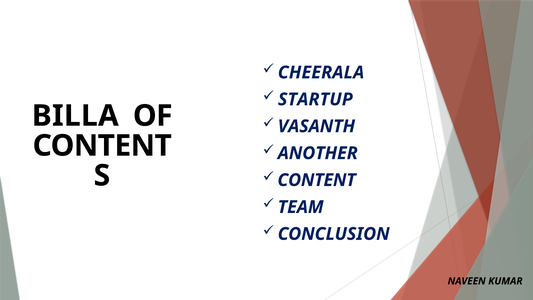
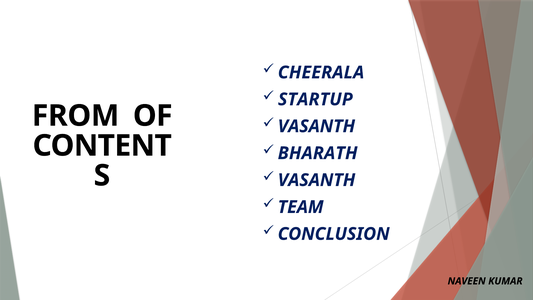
BILLA: BILLA -> FROM (76, 116)
ANOTHER: ANOTHER -> BHARATH (318, 153)
CONTENT: CONTENT -> VASANTH (317, 180)
